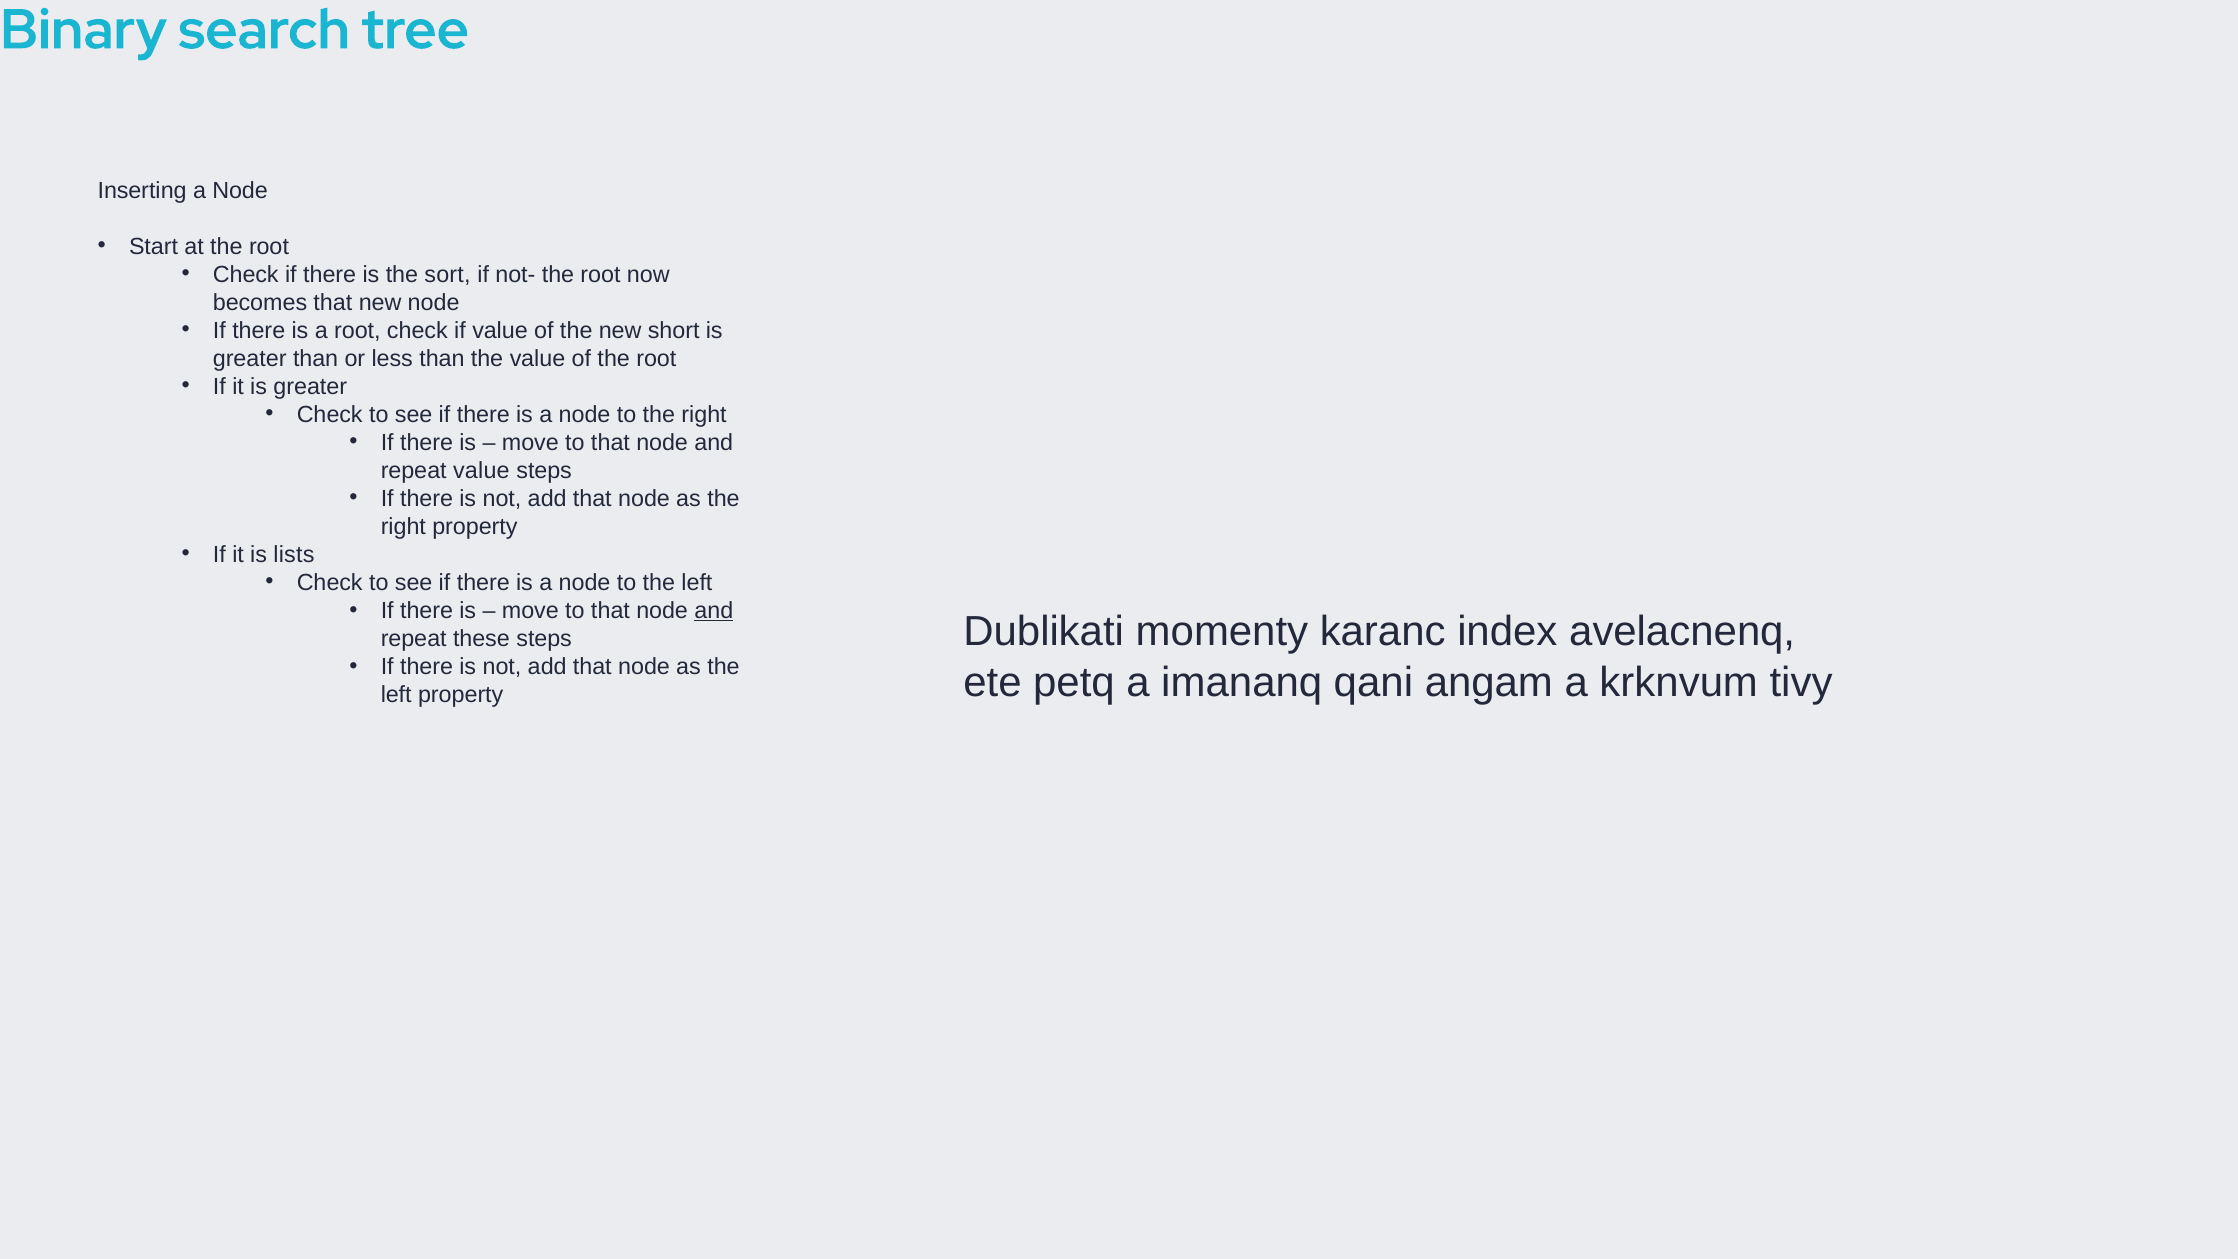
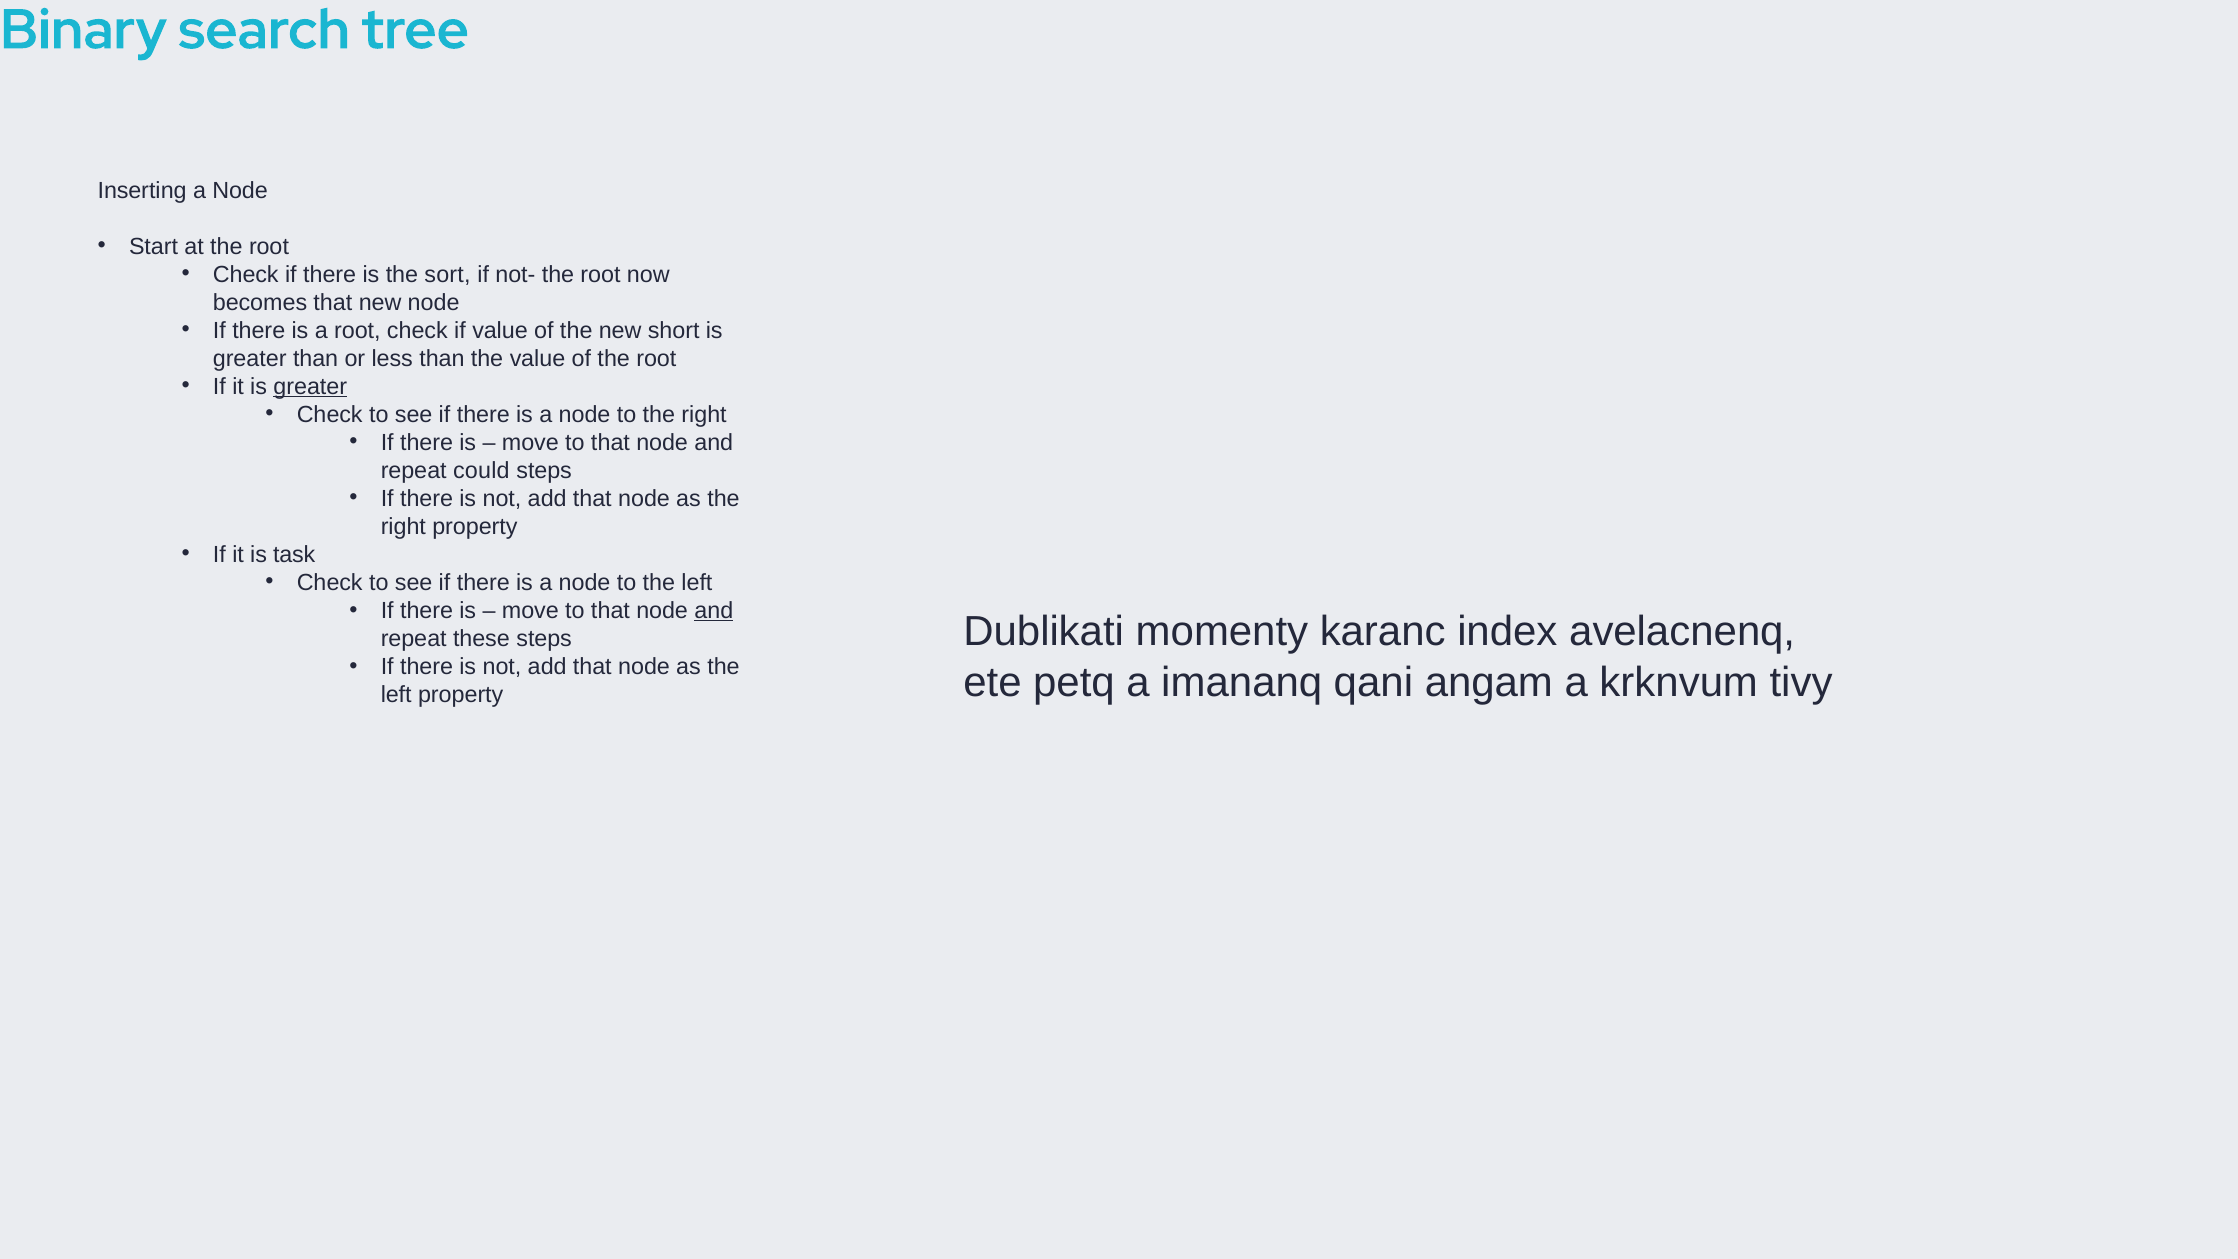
greater underline: none -> present (310, 386)
repeat value: value -> could (481, 470)
lists: lists -> task (294, 555)
